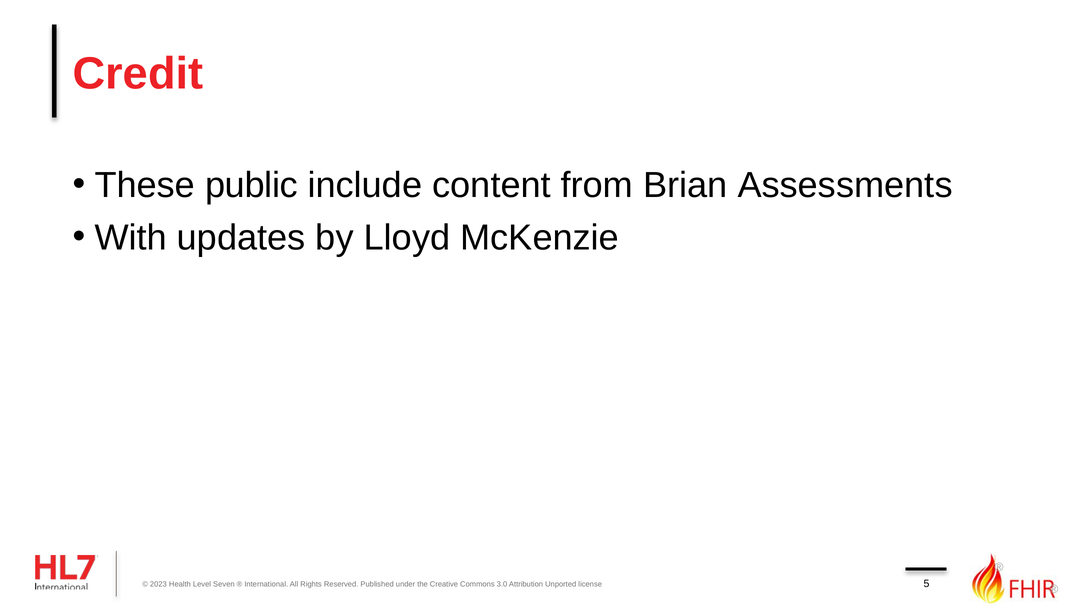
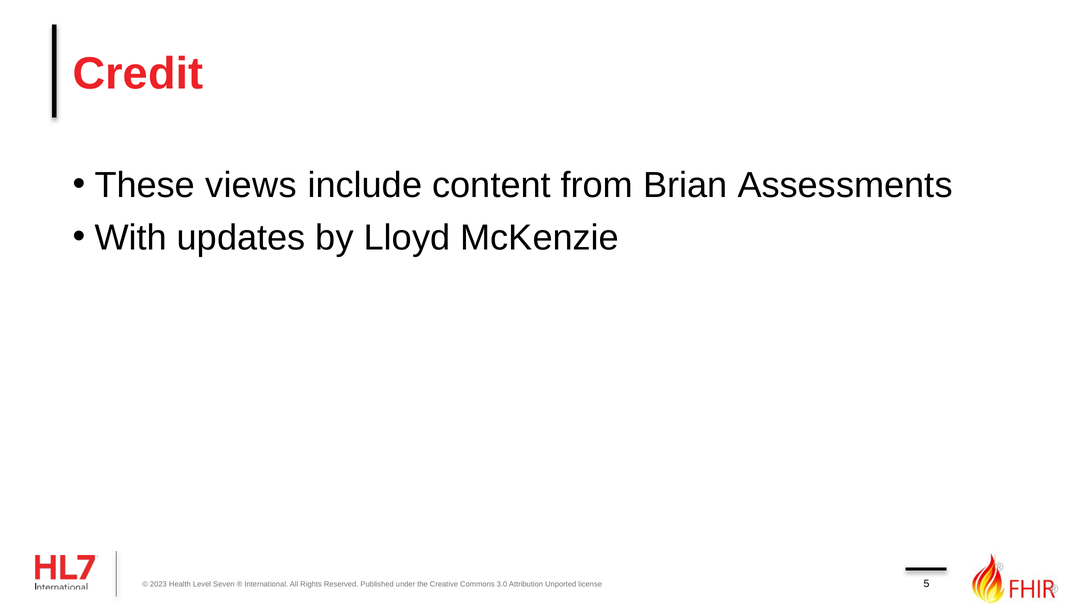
public: public -> views (251, 185)
